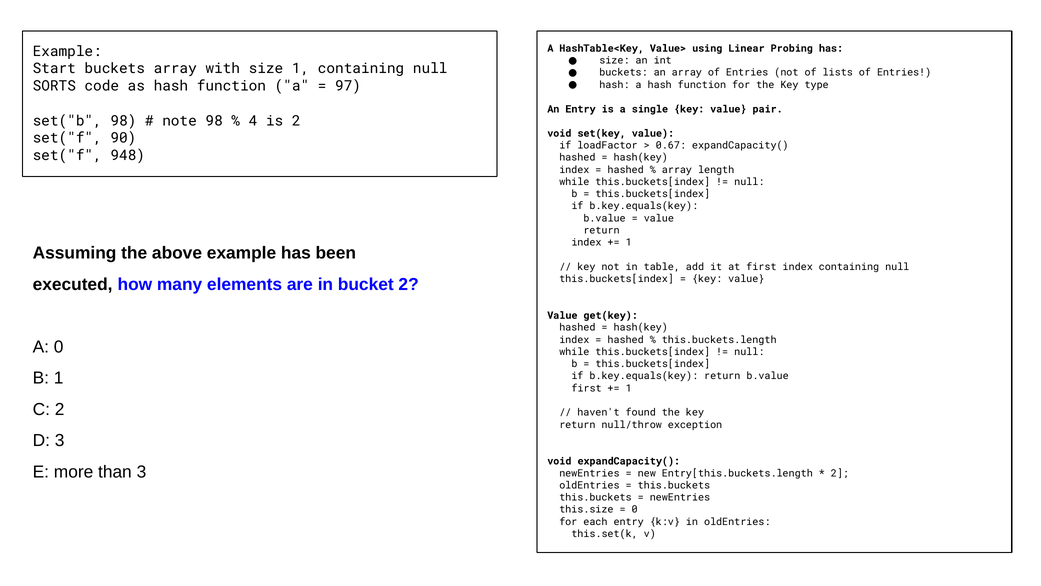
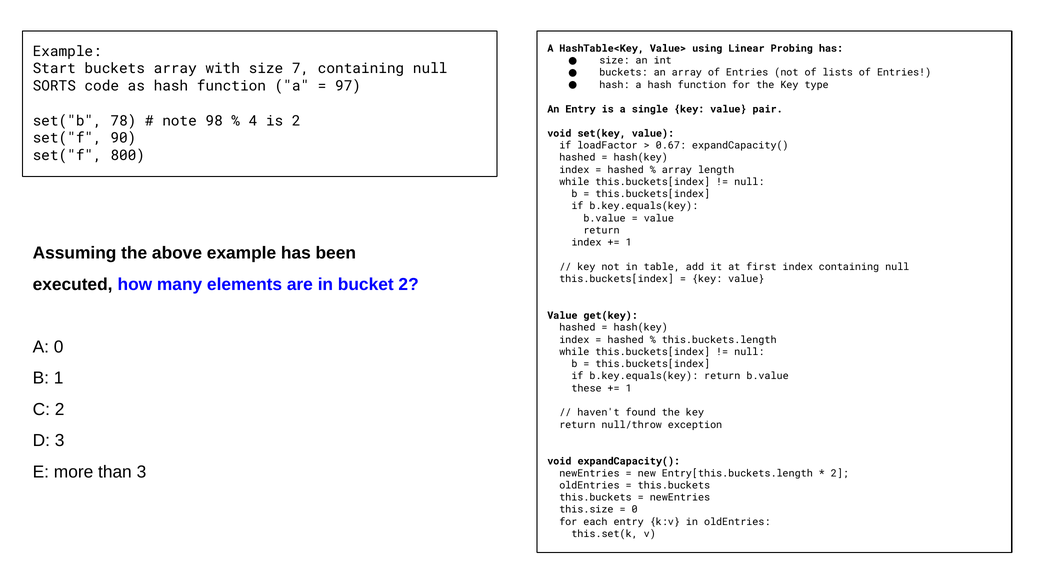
size 1: 1 -> 7 (301, 69)
set("b 98: 98 -> 78 (123, 121)
948: 948 -> 800 (128, 155)
first: first -> these (587, 388)
